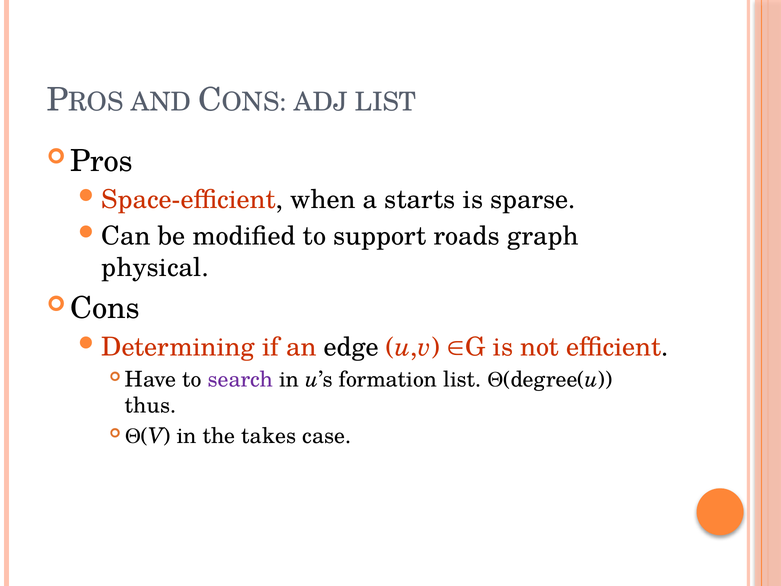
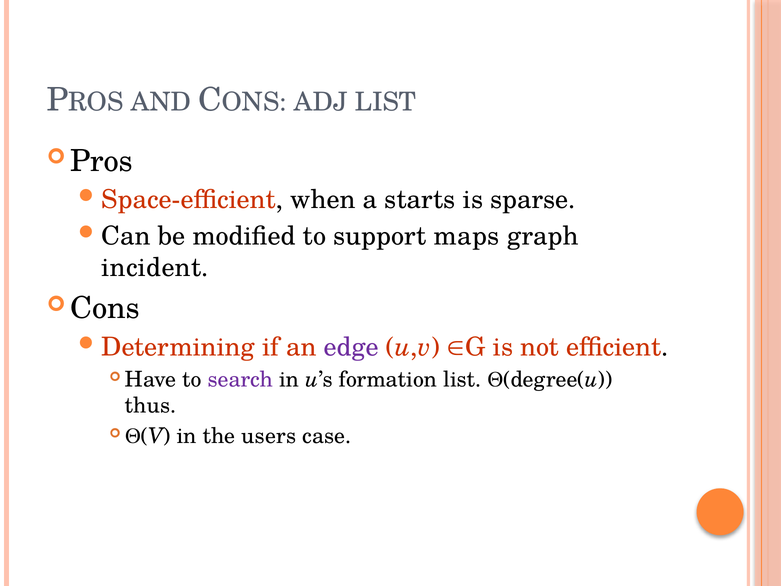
roads: roads -> maps (467, 236)
physical: physical -> incident (155, 267)
edge colour: black -> purple (351, 347)
takes: takes -> users (269, 436)
